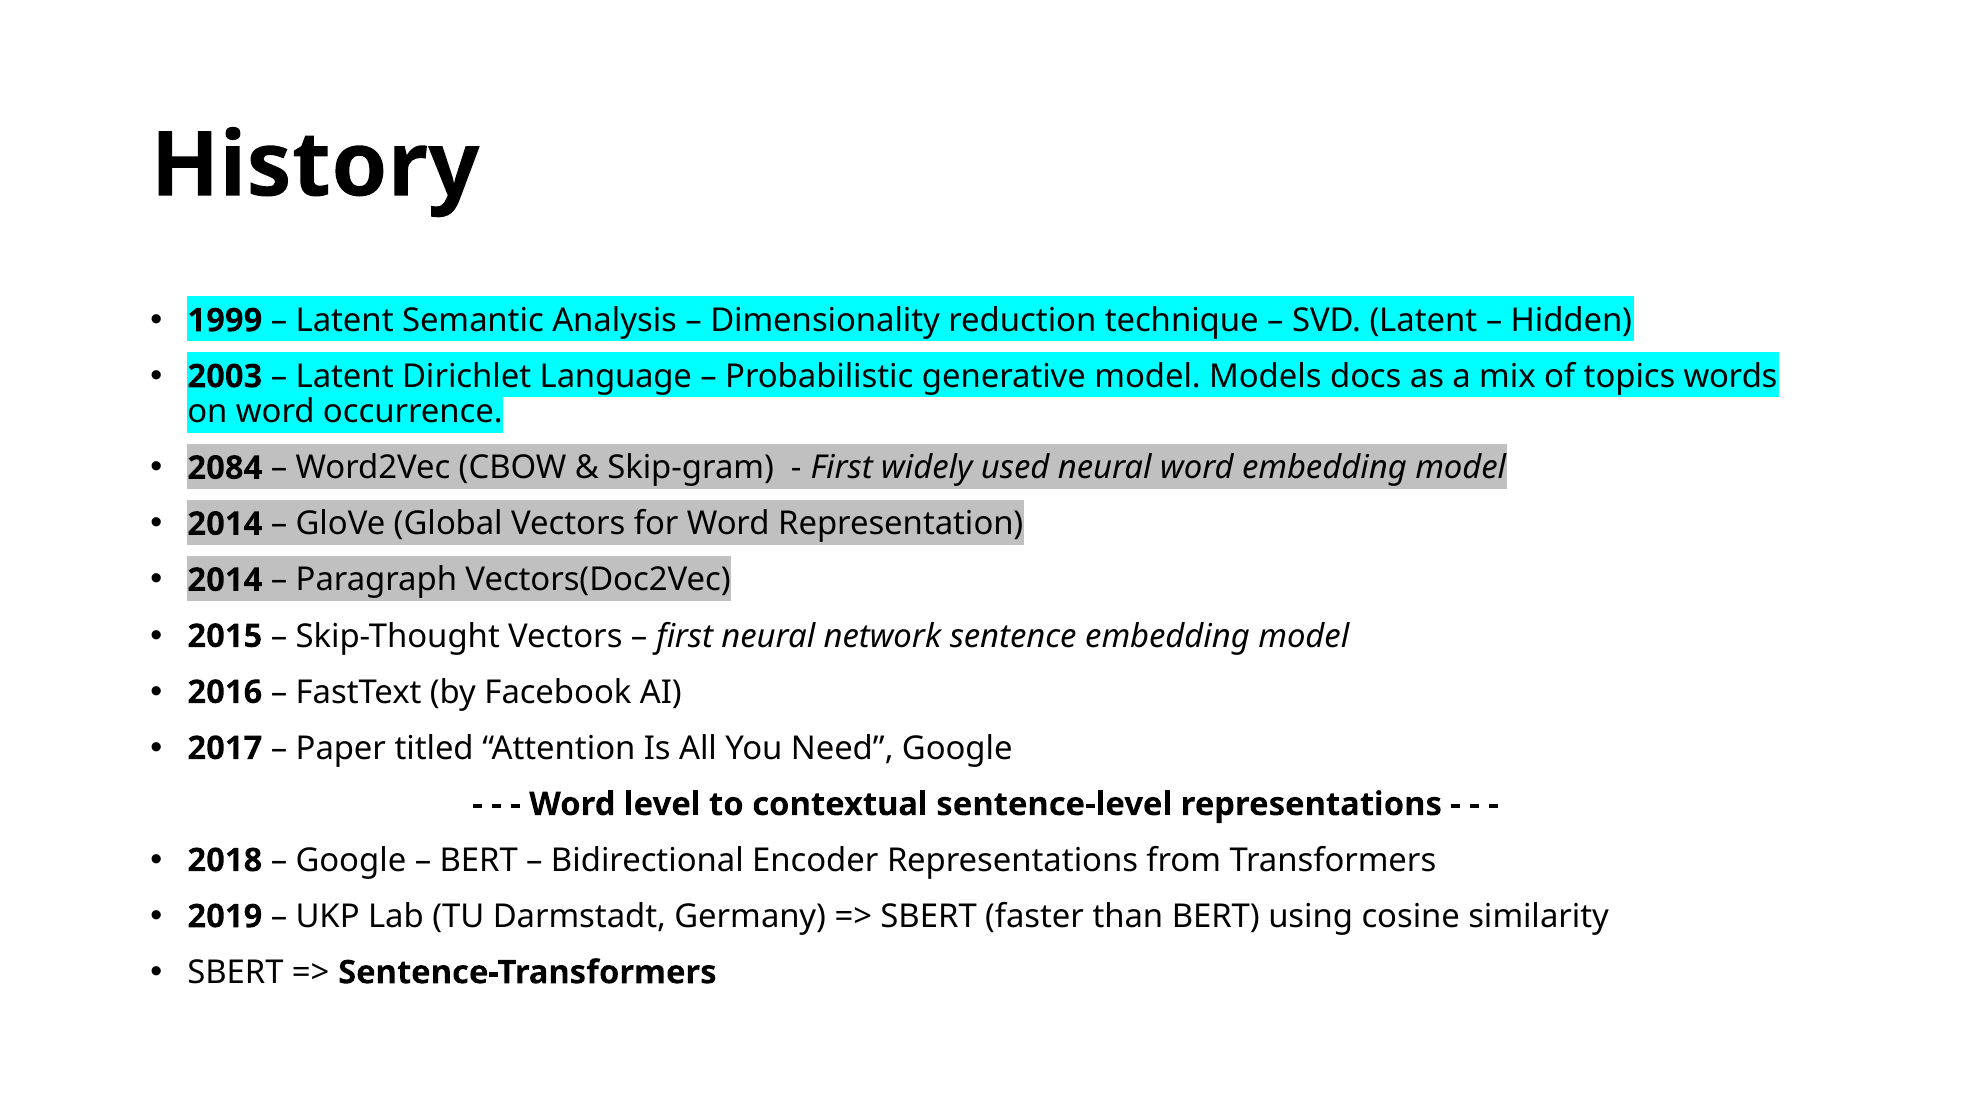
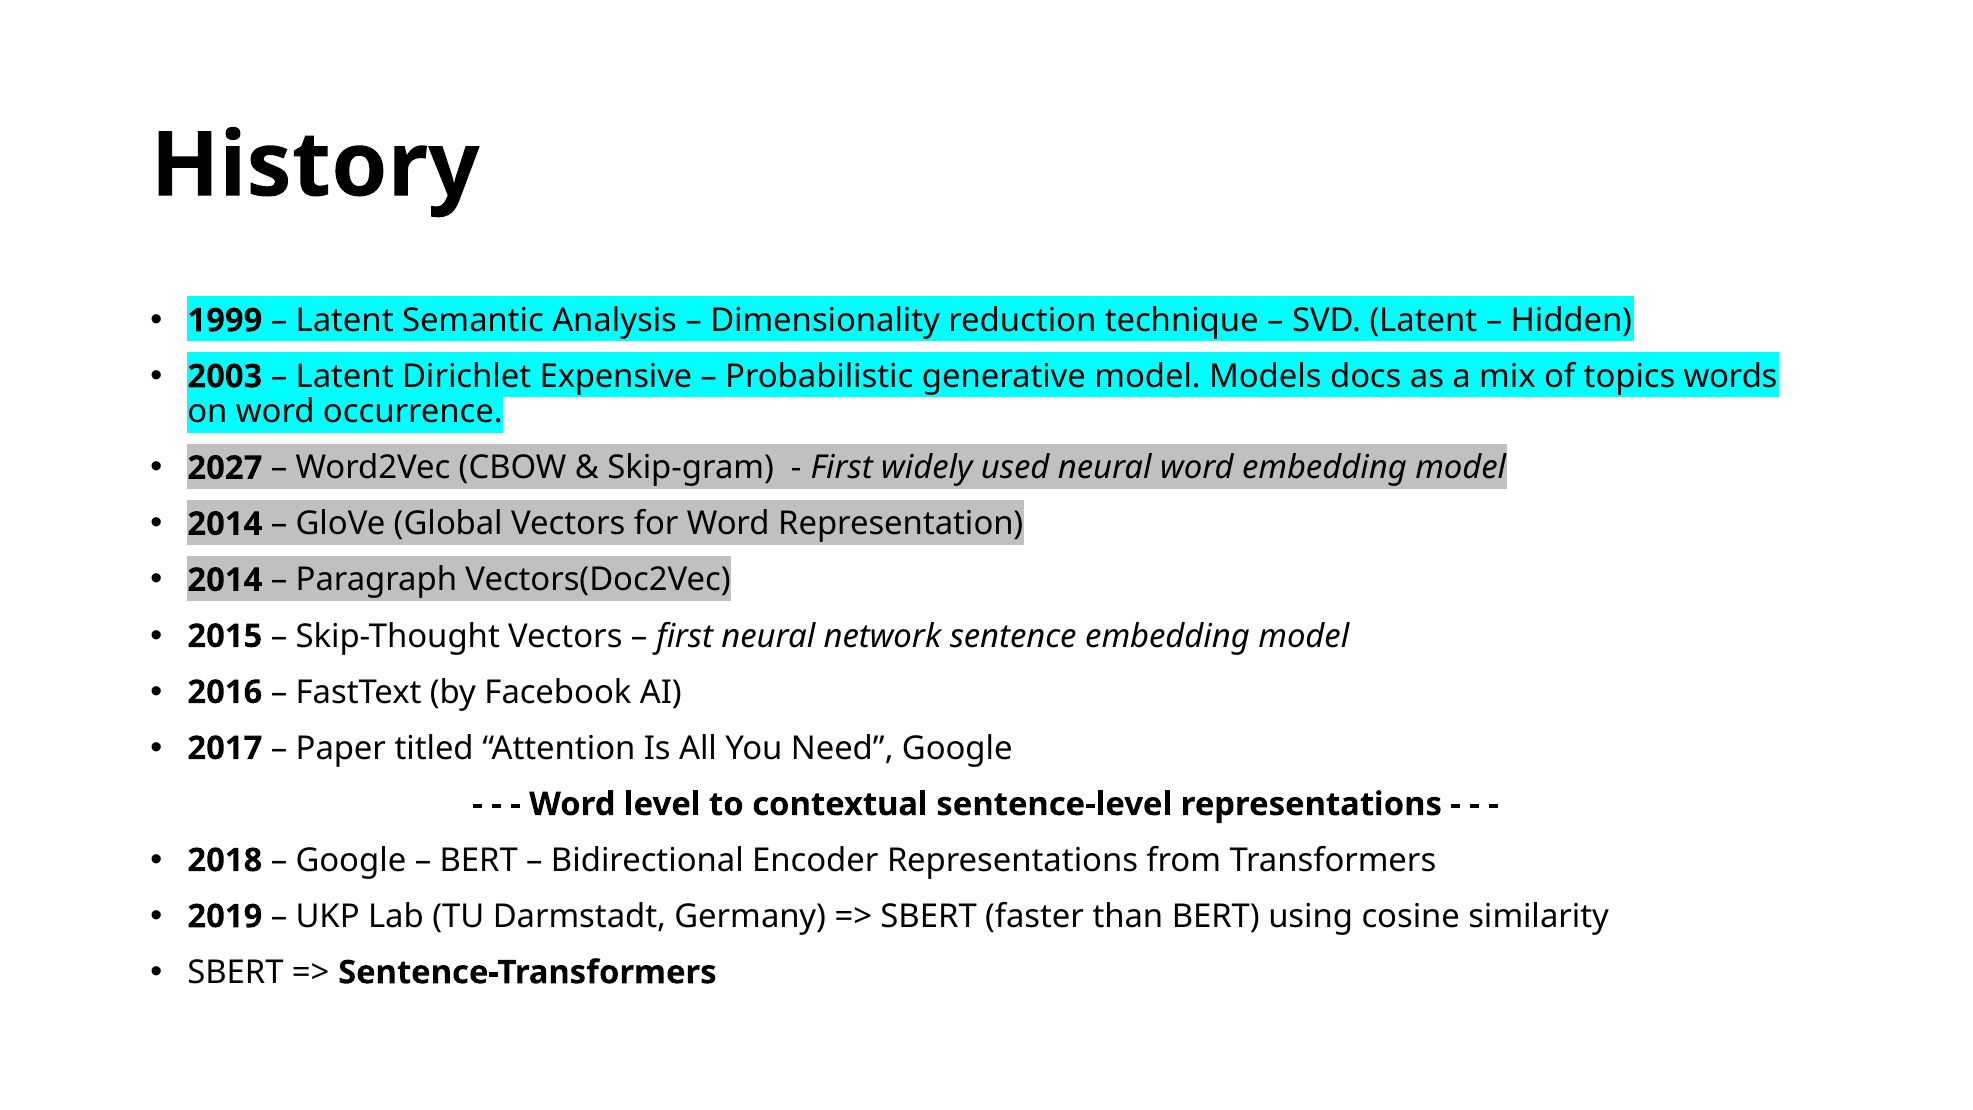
Language: Language -> Expensive (616, 376)
2084: 2084 -> 2027 (225, 468)
